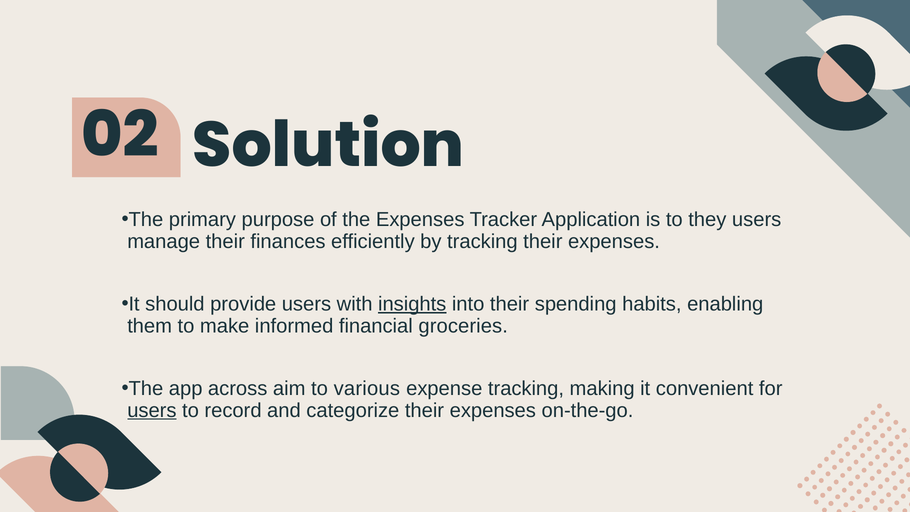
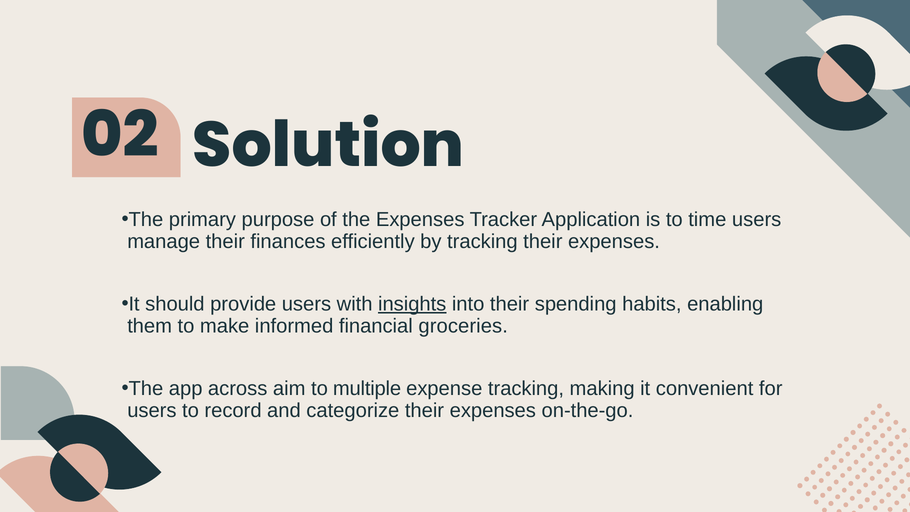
they: they -> time (707, 220)
various: various -> multiple (367, 389)
users underline: present -> none (152, 410)
